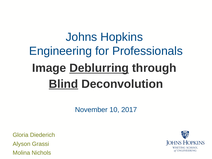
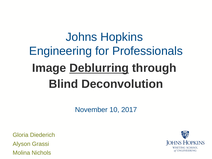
Blind underline: present -> none (63, 84)
